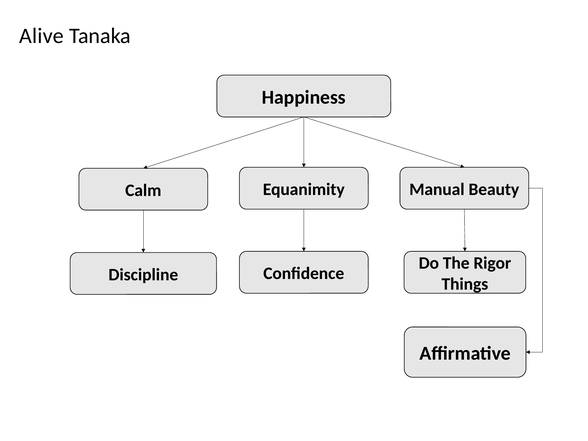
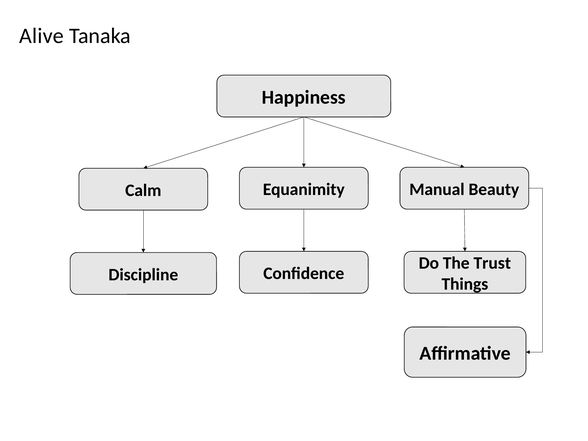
Rigor: Rigor -> Trust (492, 263)
